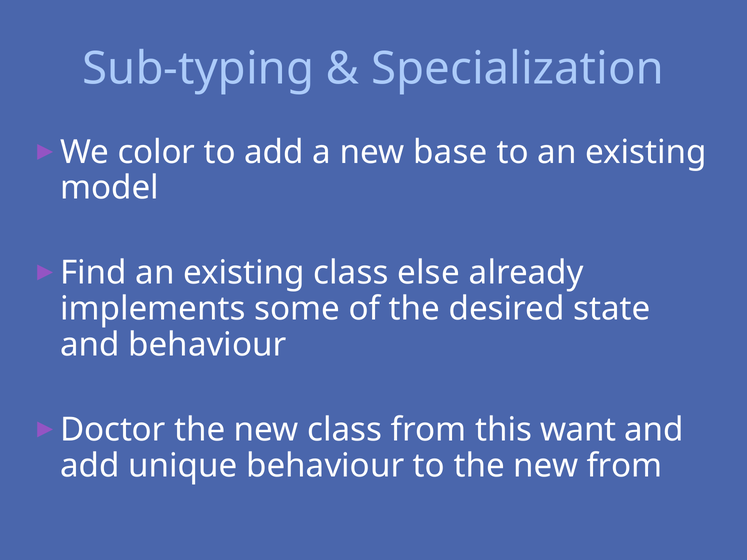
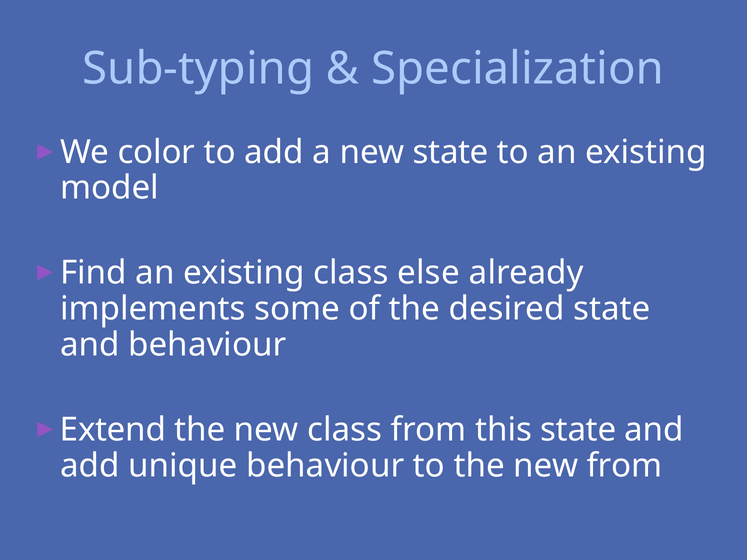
new base: base -> state (451, 152)
Doctor: Doctor -> Extend (113, 430)
this want: want -> state (578, 430)
